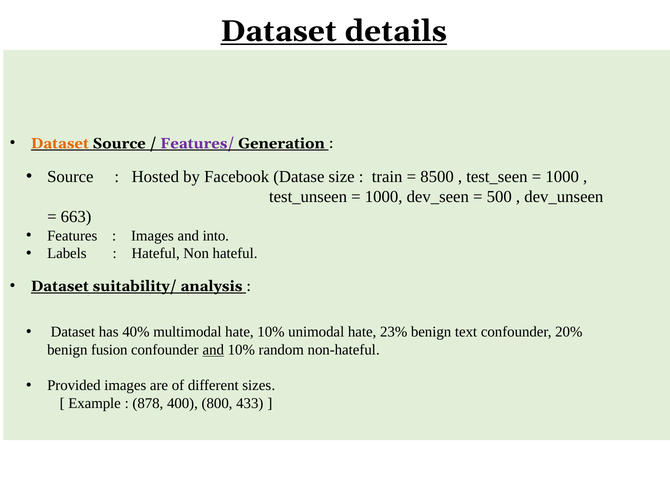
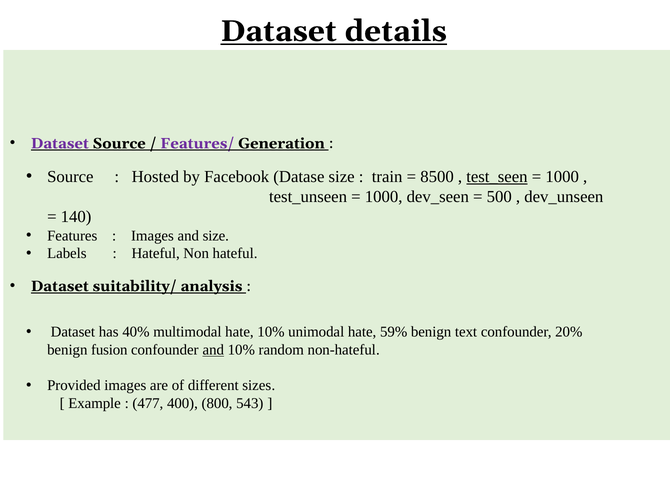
Dataset colour: orange -> purple (60, 144)
test_seen underline: none -> present (497, 177)
663: 663 -> 140 (76, 217)
and into: into -> size (216, 236)
23%: 23% -> 59% (394, 332)
878: 878 -> 477 (148, 404)
433: 433 -> 543 (250, 404)
